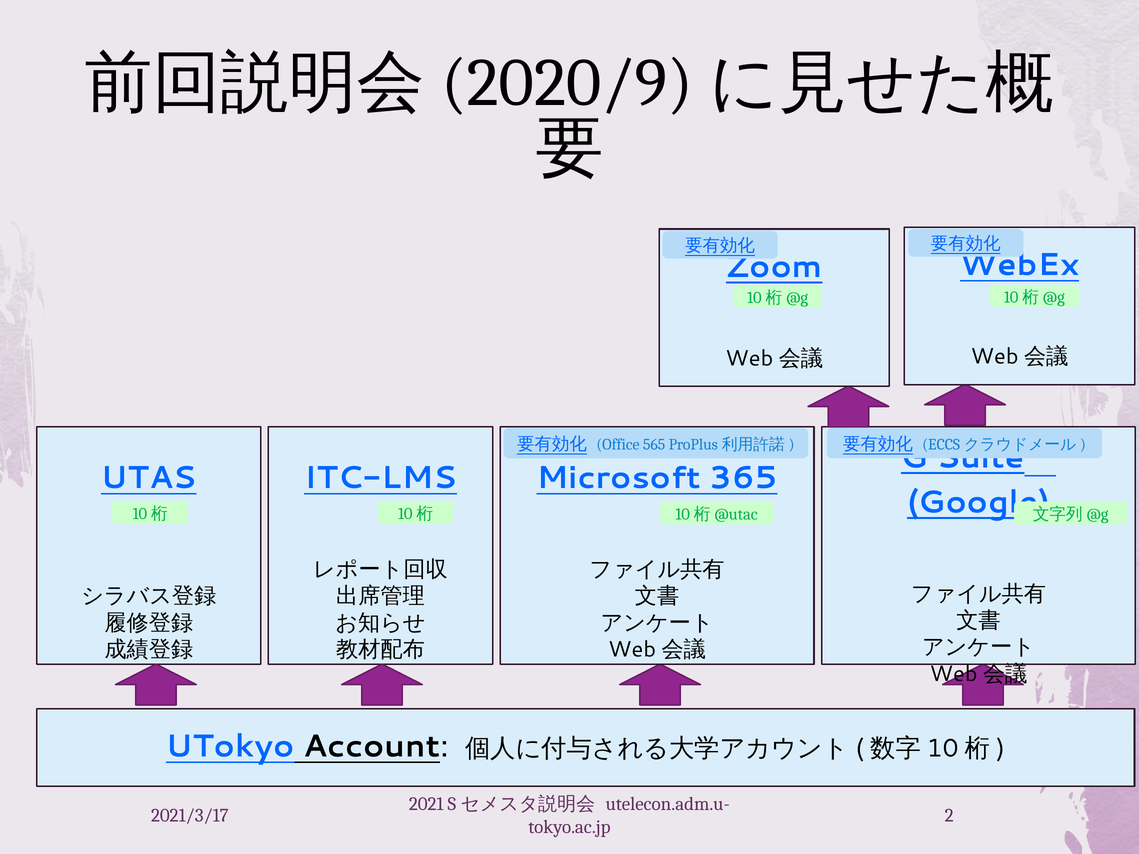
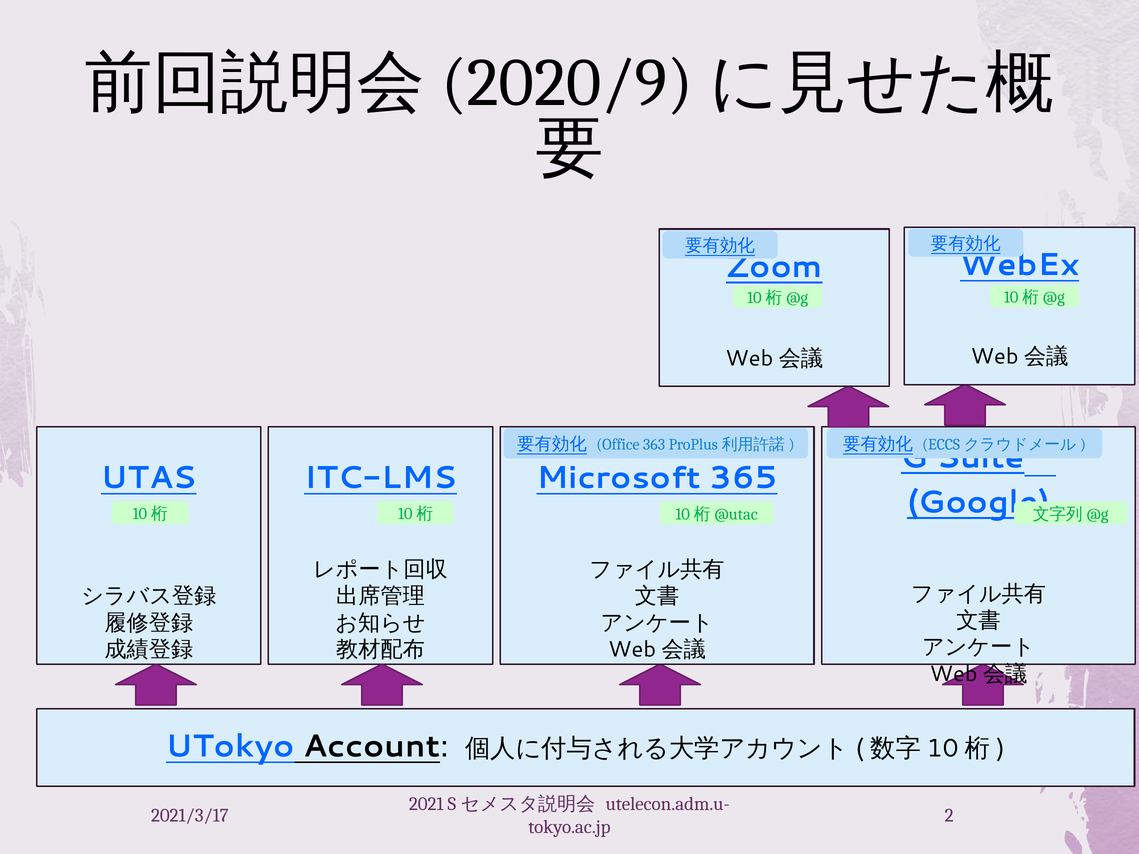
565: 565 -> 363 (654, 444)
